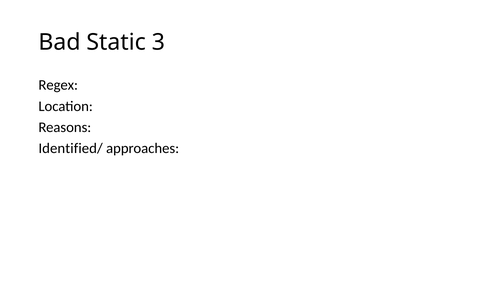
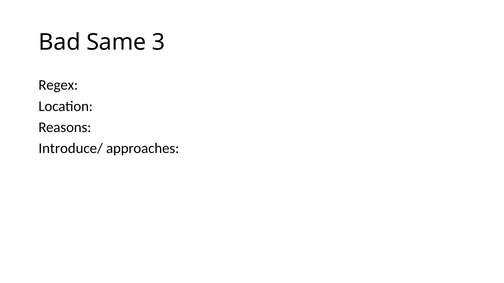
Static: Static -> Same (116, 42)
Identified/: Identified/ -> Introduce/ (71, 149)
